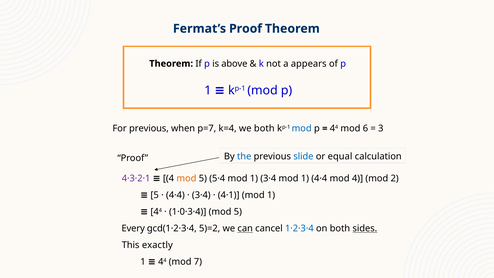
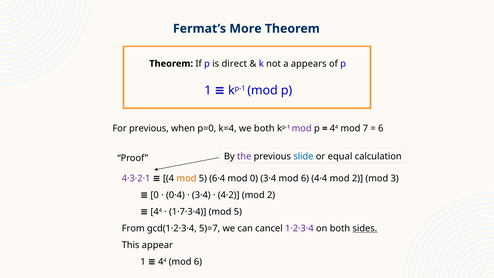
Fermat’s Proof: Proof -> More (245, 29)
above: above -> direct (234, 64)
p=7: p=7 -> p=0 (207, 128)
mod colour: blue -> purple (302, 128)
6: 6 -> 7 (365, 128)
3: 3 -> 6 (381, 128)
the colour: blue -> purple (244, 156)
5·4: 5·4 -> 6·4 (217, 178)
1: 1 -> 0 (254, 178)
3·4 mod 1: 1 -> 6 (305, 178)
4·4 mod 4: 4 -> 2 (357, 178)
2: 2 -> 3 (395, 178)
5: 5 -> 0 (155, 195)
4·4: 4·4 -> 0·4 (175, 195)
4·1: 4·1 -> 4·2 (229, 195)
1: 1 -> 2 (271, 195)
1·0·3·4: 1·0·3·4 -> 1·7·3·4 (188, 212)
Every: Every -> From (133, 228)
5)=2: 5)=2 -> 5)=7 (210, 228)
can underline: present -> none (245, 228)
1·2·3·4 colour: blue -> purple (299, 228)
exactly: exactly -> appear (157, 245)
44 mod 7: 7 -> 6 (198, 262)
